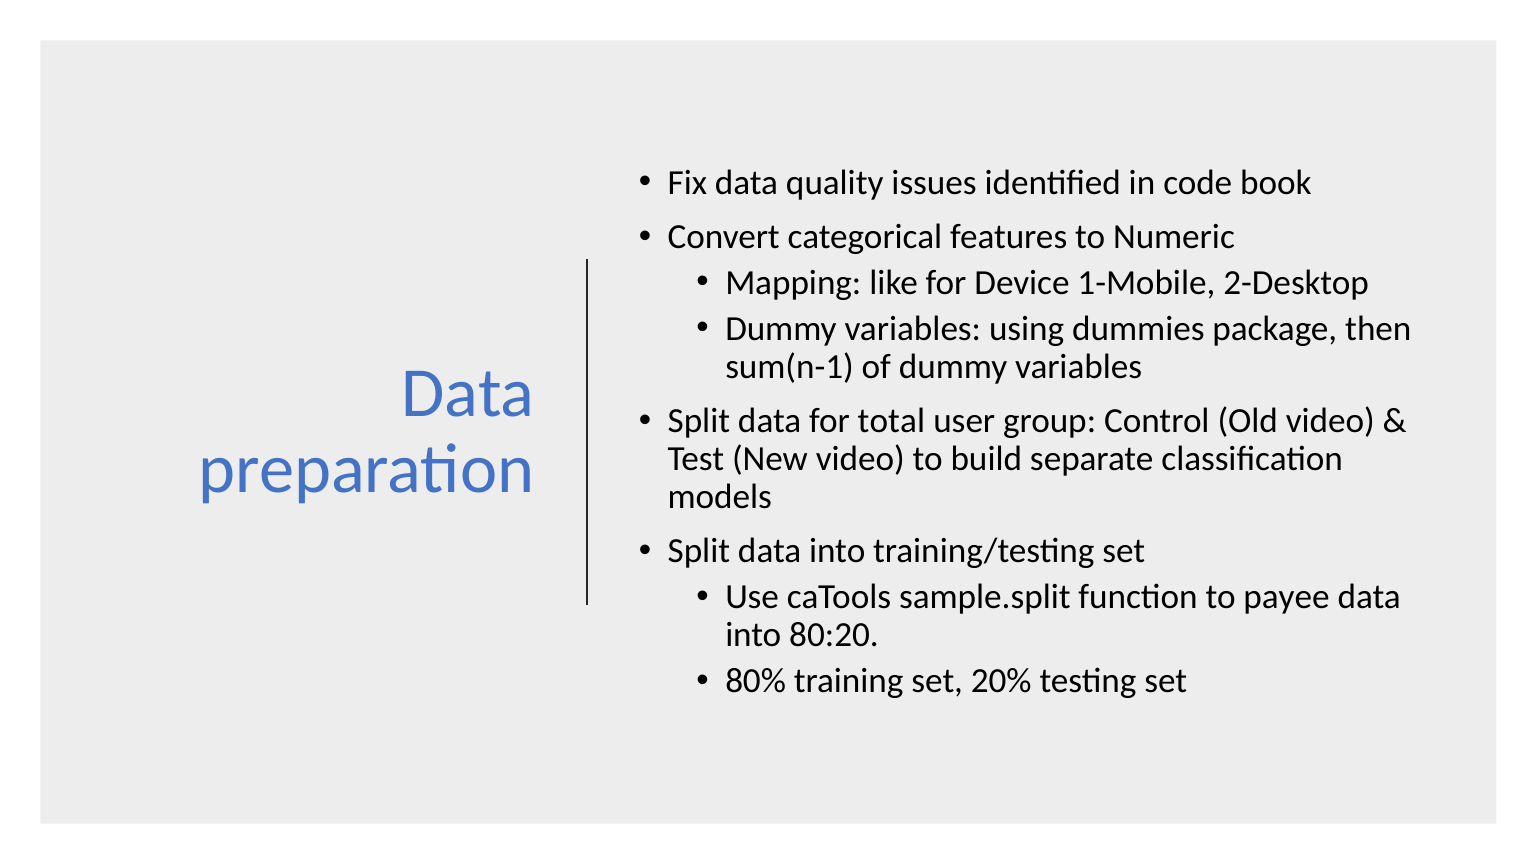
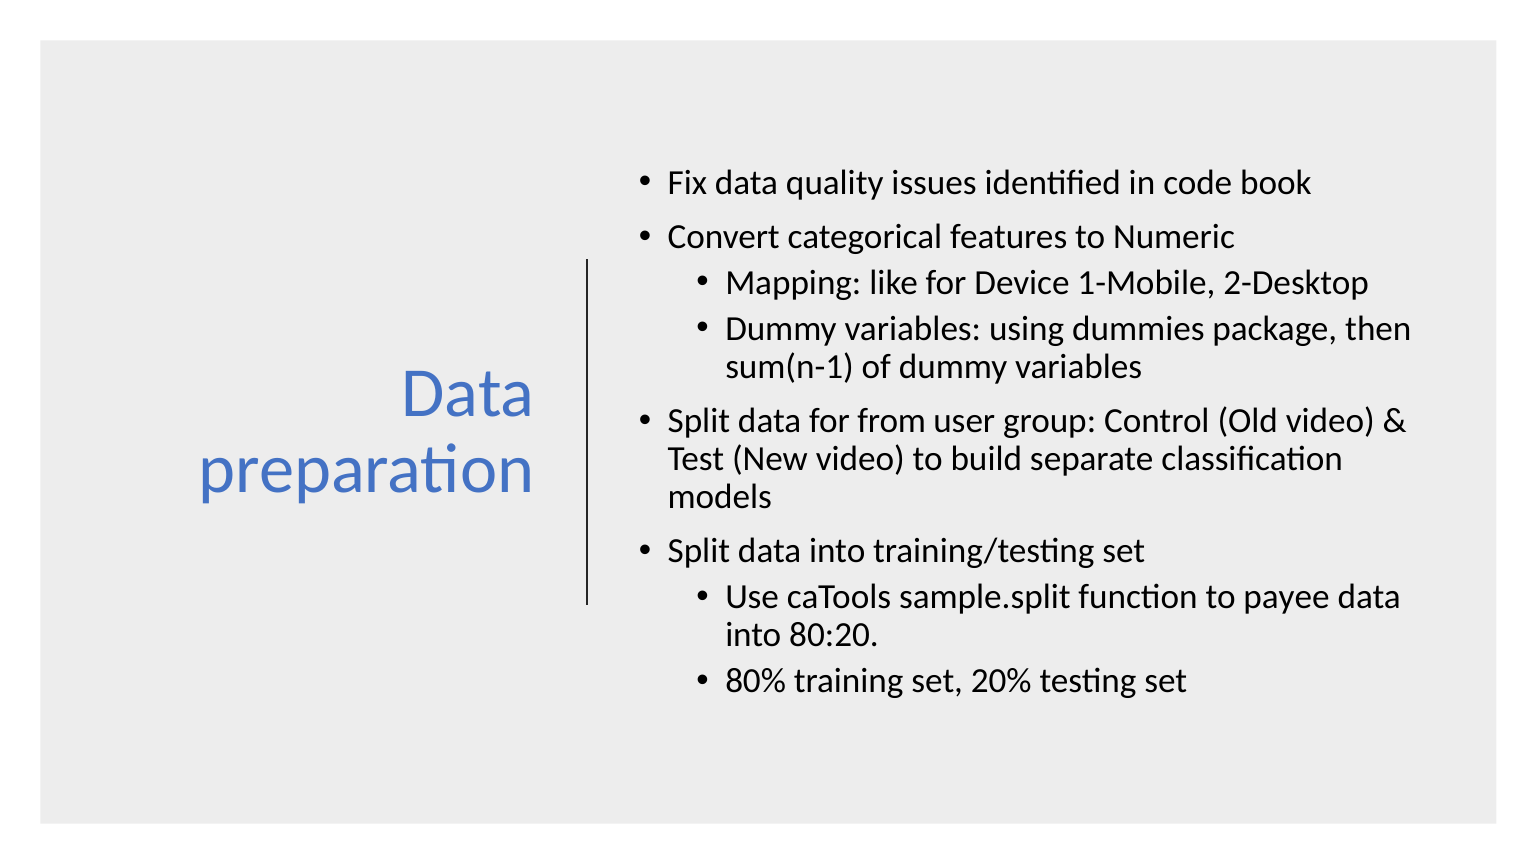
total: total -> from (892, 421)
